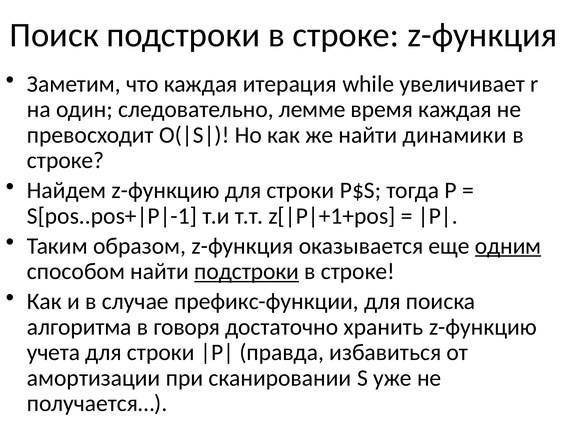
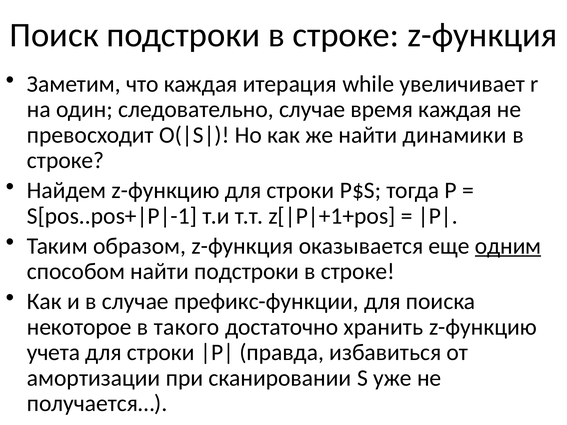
следовательно лемме: лемме -> случае (312, 109)
подстроки underline: present -> none (247, 272)
алгоритма: алгоритма -> некоторое (79, 327)
говоря: говоря -> такого (187, 327)
